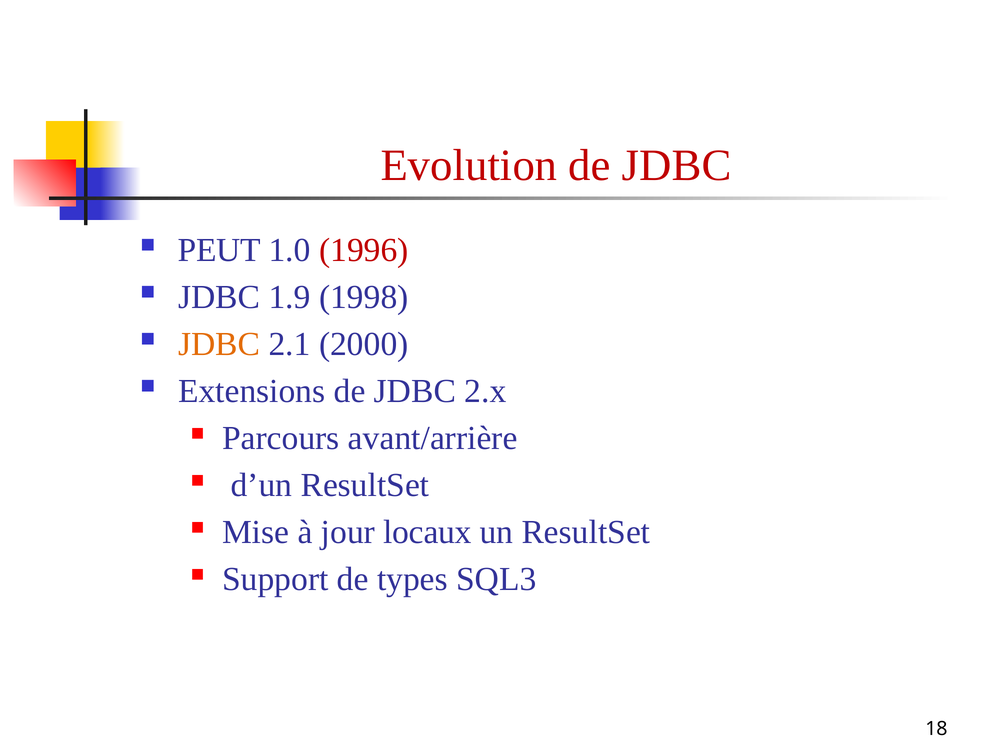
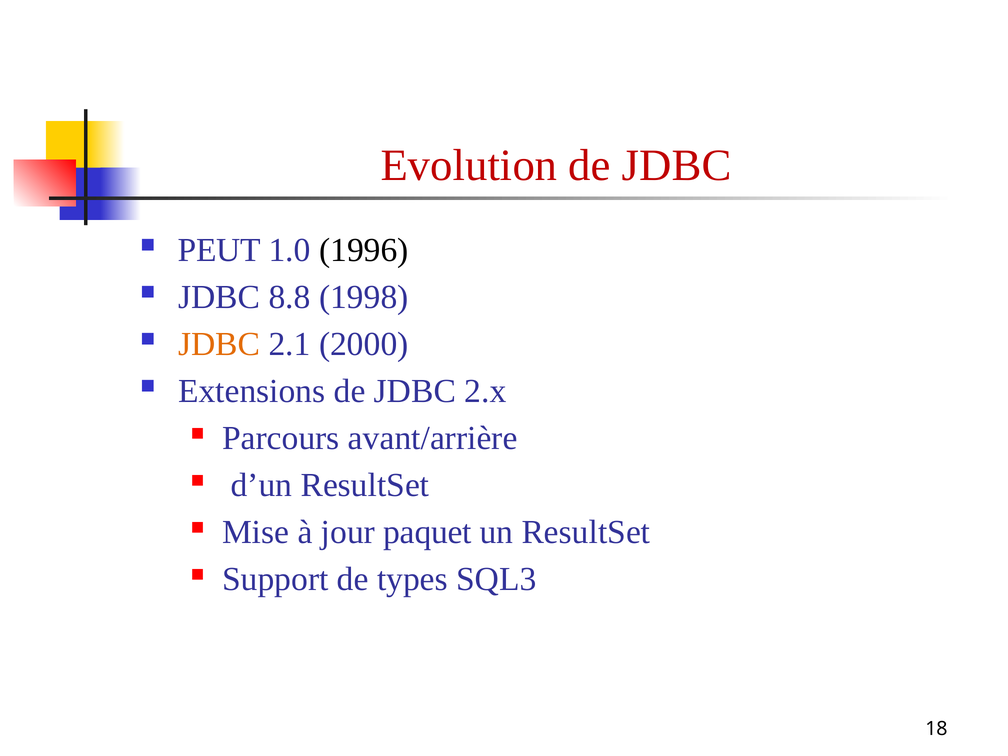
1996 colour: red -> black (364, 250)
1.9: 1.9 -> 8.8 (290, 297)
locaux: locaux -> paquet (427, 532)
